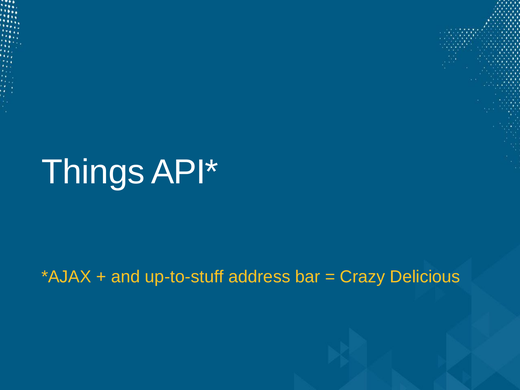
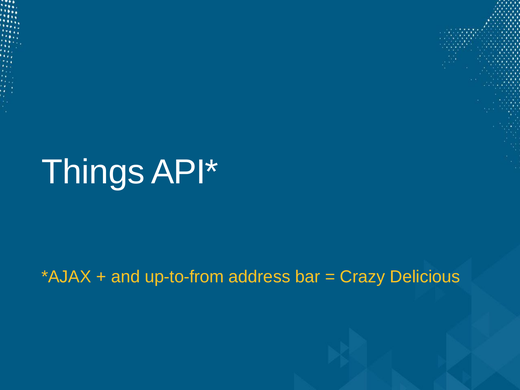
up-to-stuff: up-to-stuff -> up-to-from (184, 277)
